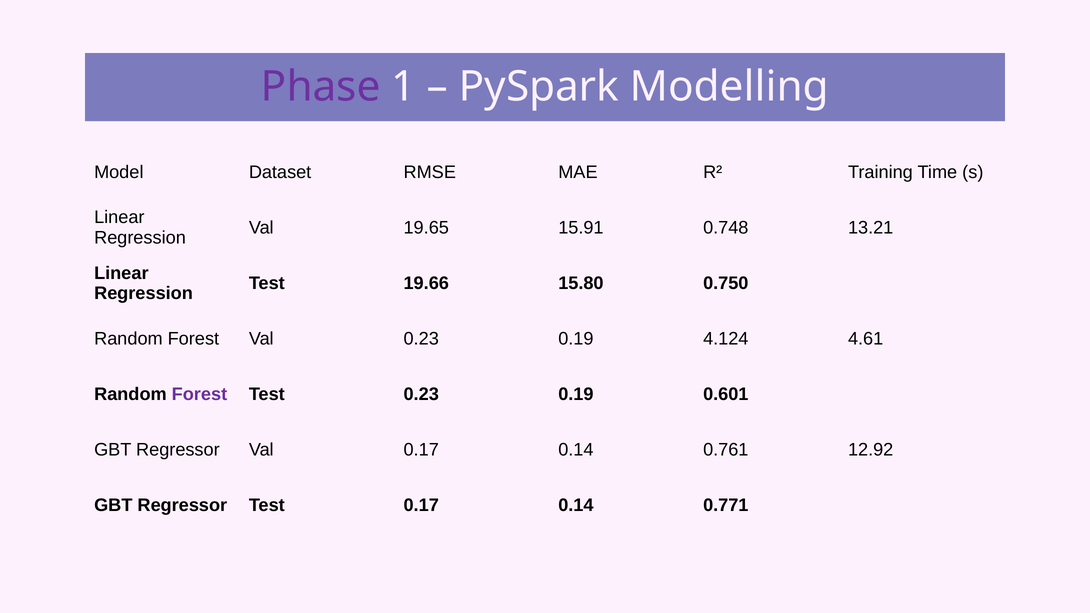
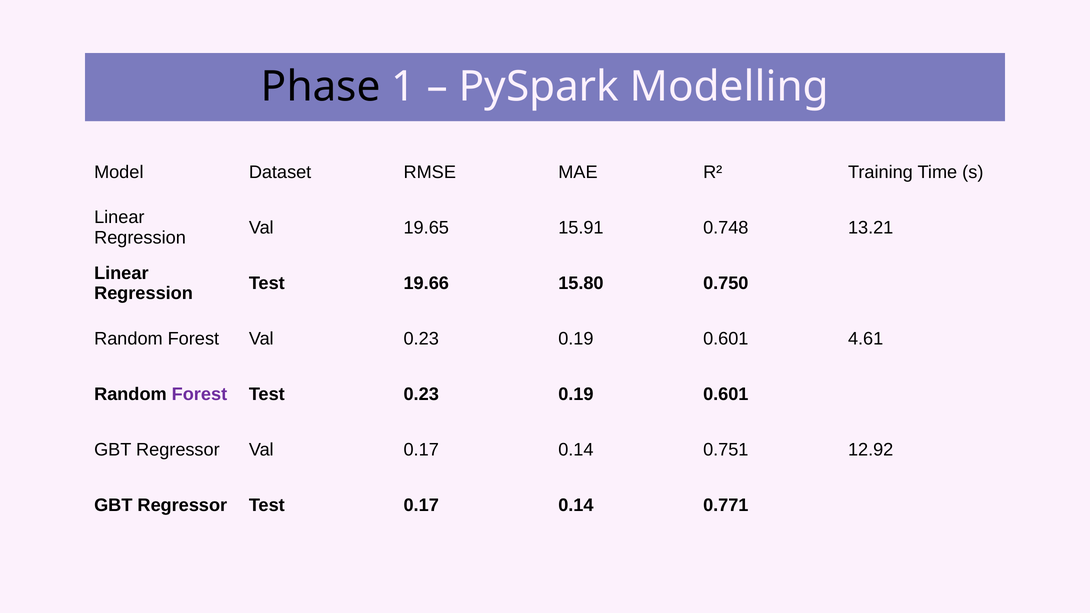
Phase colour: purple -> black (321, 87)
Val 0.23 0.19 4.124: 4.124 -> 0.601 (726, 339)
0.761: 0.761 -> 0.751 (726, 450)
